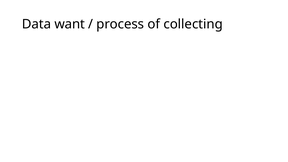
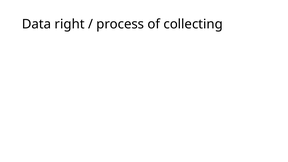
want: want -> right (70, 24)
